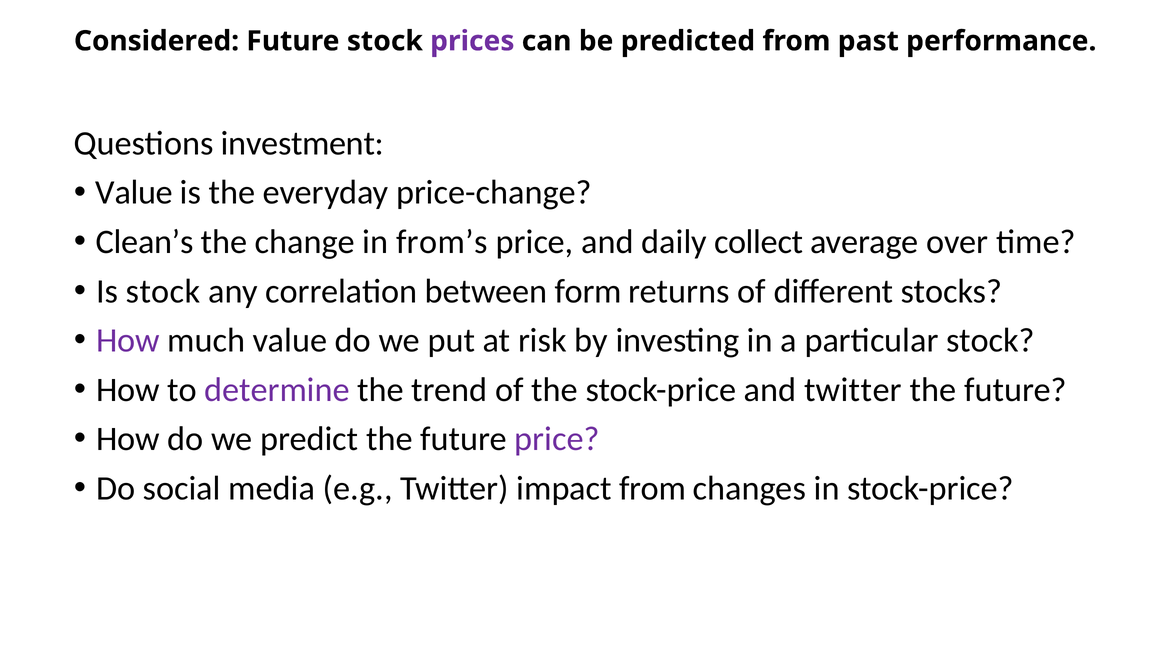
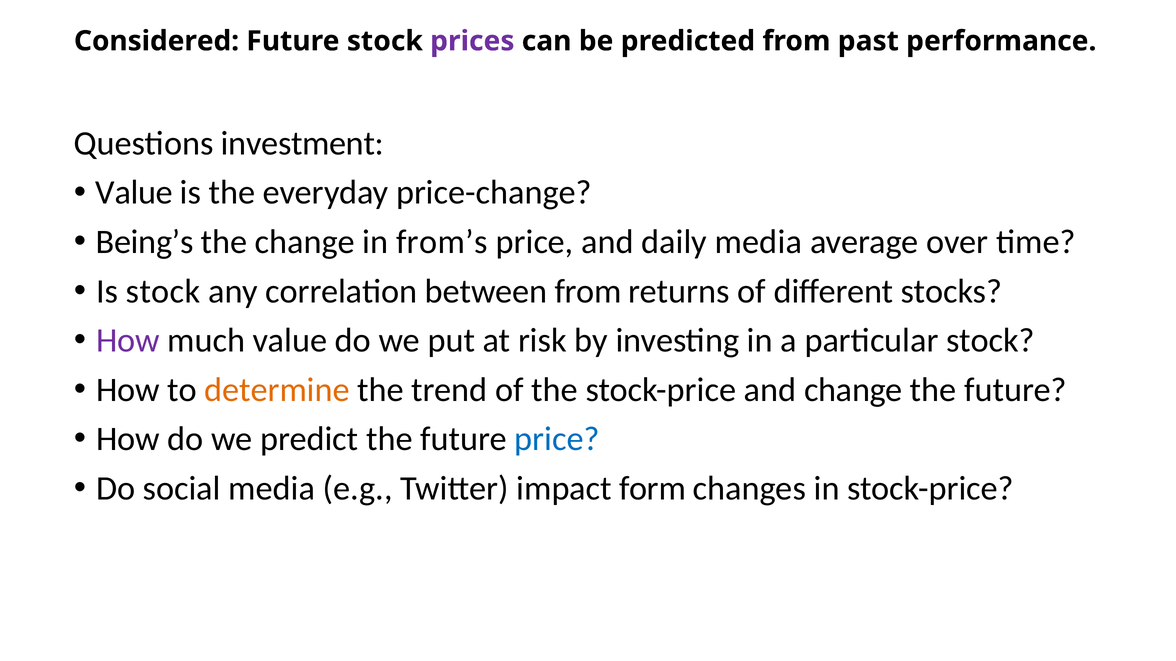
Clean’s: Clean’s -> Being’s (145, 242)
daily collect: collect -> media (758, 242)
between form: form -> from (588, 291)
determine colour: purple -> orange (277, 390)
and twitter: twitter -> change (853, 390)
price colour: purple -> blue (557, 439)
impact from: from -> form (652, 489)
